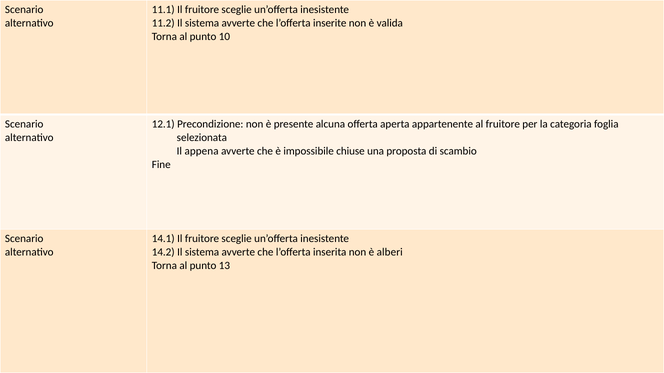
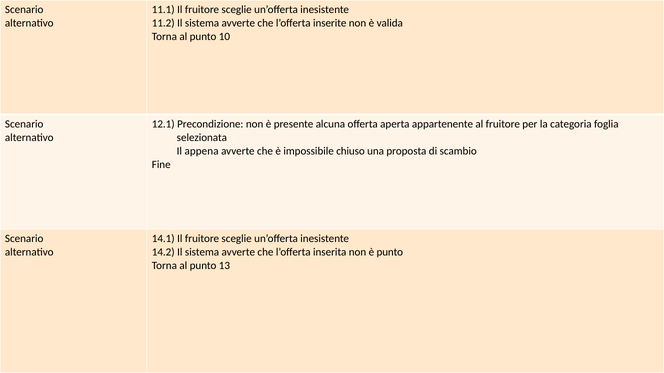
chiuse: chiuse -> chiuso (351, 151)
è alberi: alberi -> punto (390, 253)
